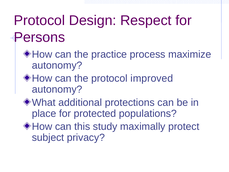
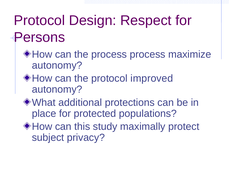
the practice: practice -> process (109, 54)
